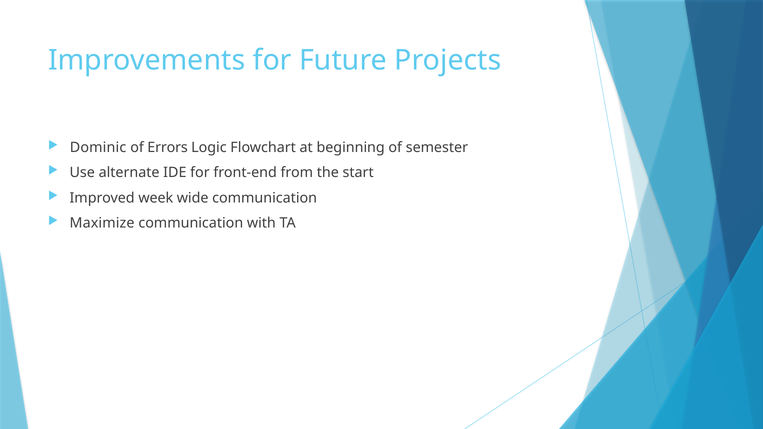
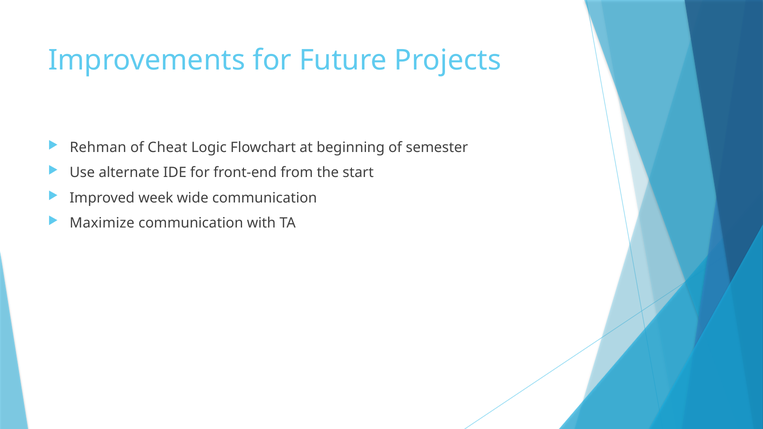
Dominic: Dominic -> Rehman (98, 148)
Errors: Errors -> Cheat (167, 148)
